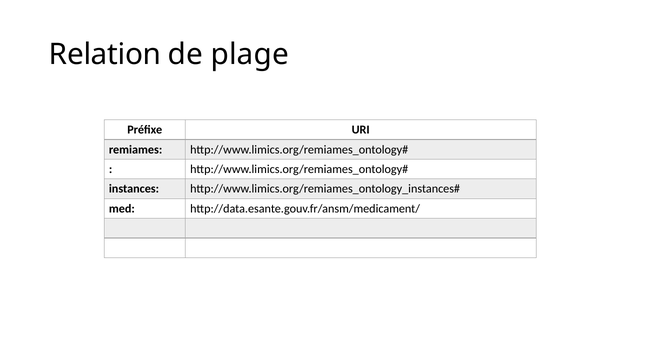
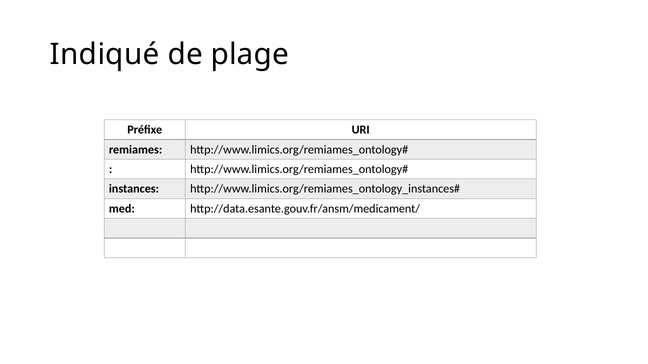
Relation: Relation -> Indiqué (105, 54)
